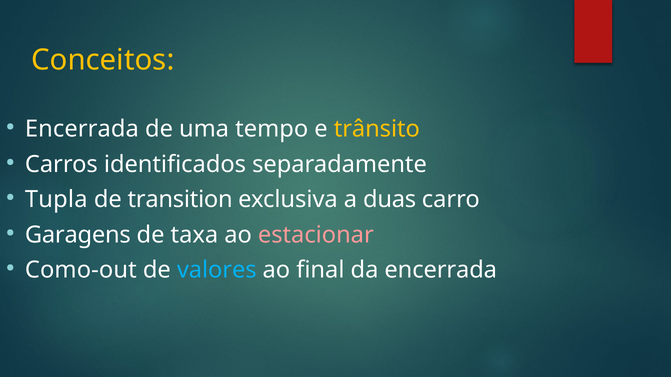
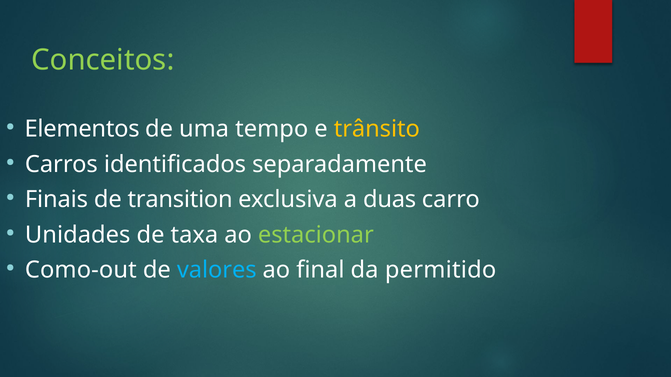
Conceitos colour: yellow -> light green (103, 60)
Encerrada: Encerrada -> Elementos (82, 129)
Tupla: Tupla -> Finais (56, 200)
Garagens: Garagens -> Unidades (78, 235)
estacionar colour: pink -> light green (316, 235)
da encerrada: encerrada -> permitido (441, 270)
